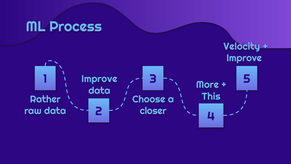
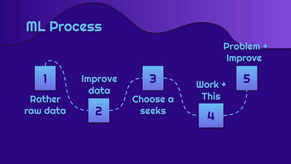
Velocity: Velocity -> Problem (242, 46)
More: More -> Work (207, 85)
closer: closer -> seeks (153, 111)
